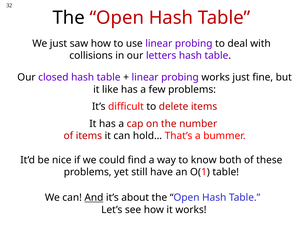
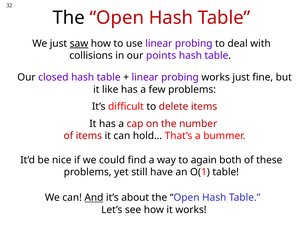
saw underline: none -> present (79, 44)
letters: letters -> points (161, 56)
know: know -> again (204, 160)
